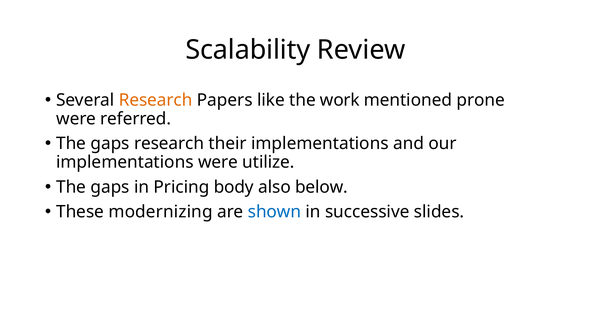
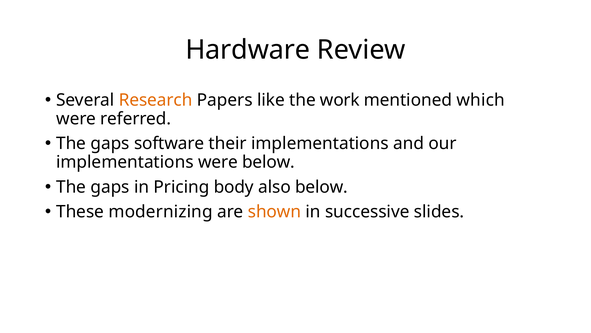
Scalability: Scalability -> Hardware (248, 50)
prone: prone -> which (481, 100)
gaps research: research -> software (169, 143)
were utilize: utilize -> below (268, 162)
shown colour: blue -> orange (274, 212)
